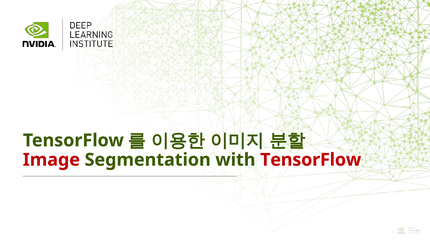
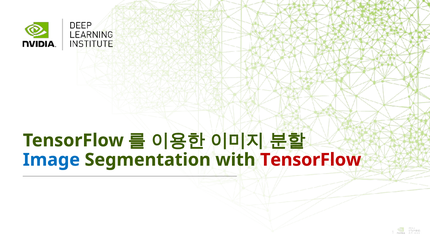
Image colour: red -> blue (51, 160)
